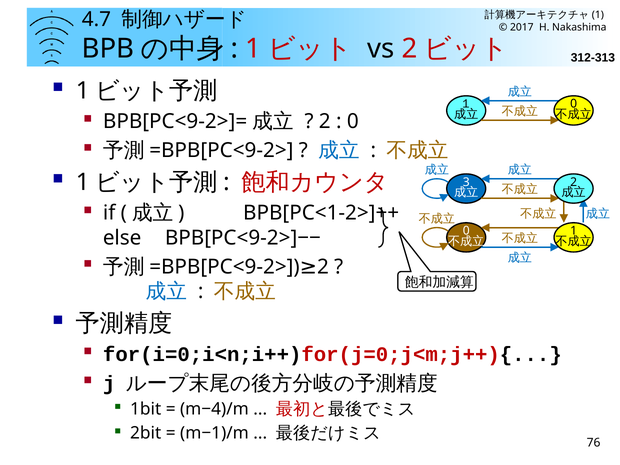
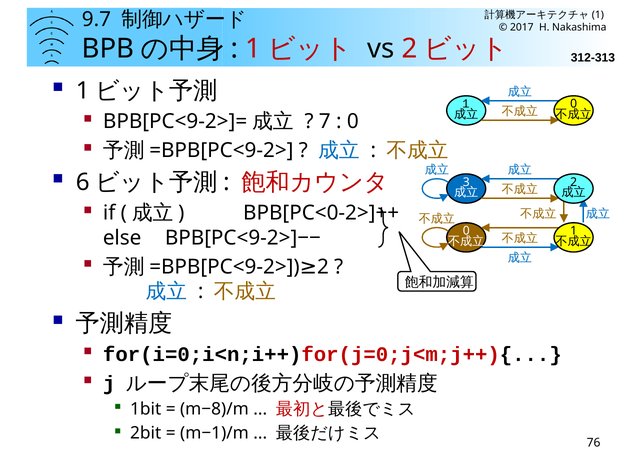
4.7: 4.7 -> 9.7 (96, 19)
2: 2 -> 7 (325, 121)
1: 1 -> 6 (83, 182)
BPB[PC<1-2>]++: BPB[PC<1-2>]++ -> BPB[PC<0-2>]++ (321, 213)
m−4)/m: m−4)/m -> m−8)/m (214, 409)
